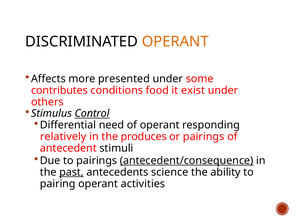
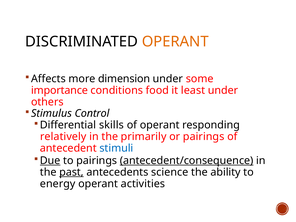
presented: presented -> dimension (124, 79)
contributes: contributes -> importance (60, 90)
exist: exist -> least (193, 90)
Control underline: present -> none (92, 113)
need: need -> skills (111, 125)
produces: produces -> primarily (144, 137)
stimuli colour: black -> blue (116, 148)
Due underline: none -> present (50, 161)
pairing: pairing -> energy (58, 184)
